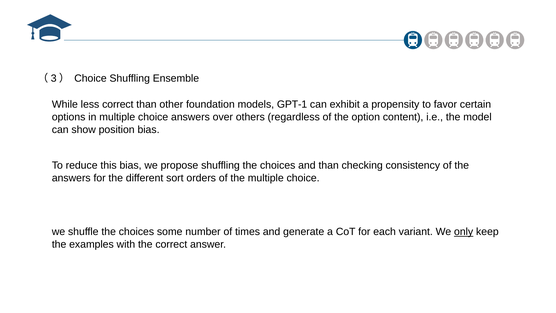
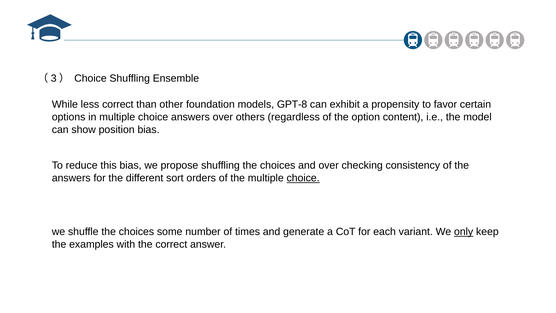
GPT-1: GPT-1 -> GPT-8 (292, 104)
and than: than -> over (329, 165)
choice underline: none -> present (303, 178)
